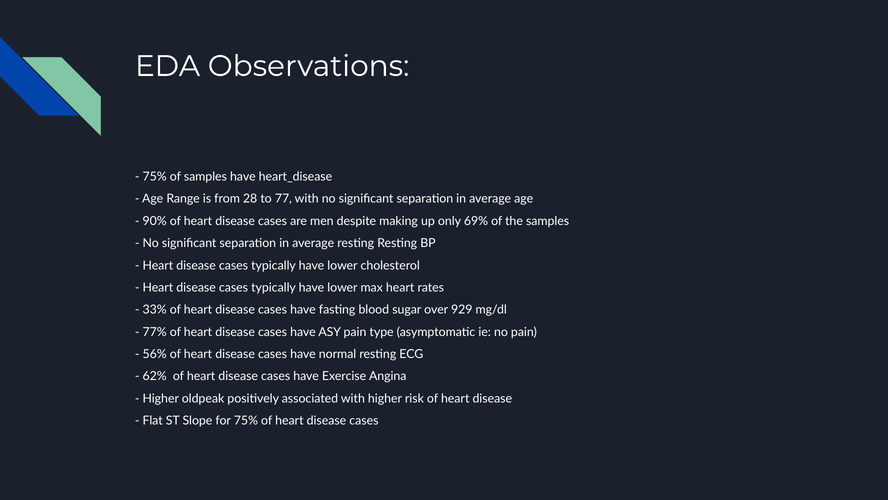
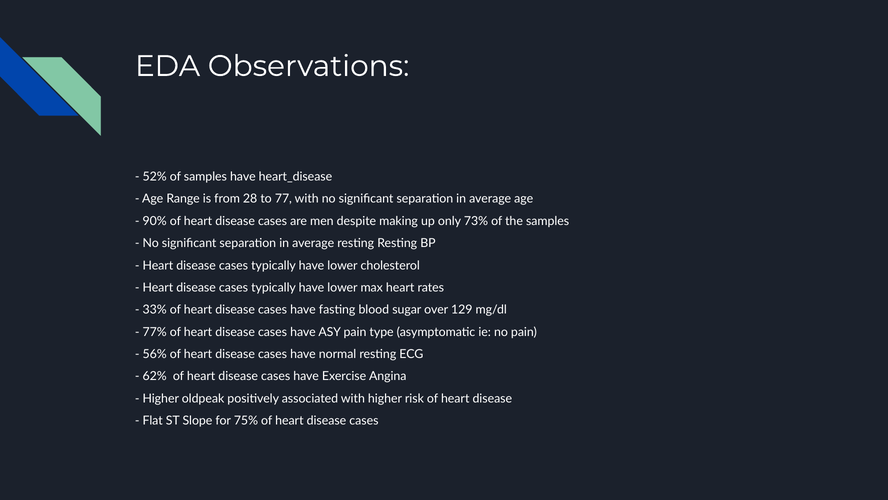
75%: 75% -> 52% (155, 177)
69%: 69% -> 73% (476, 221)
929: 929 -> 129 (462, 310)
